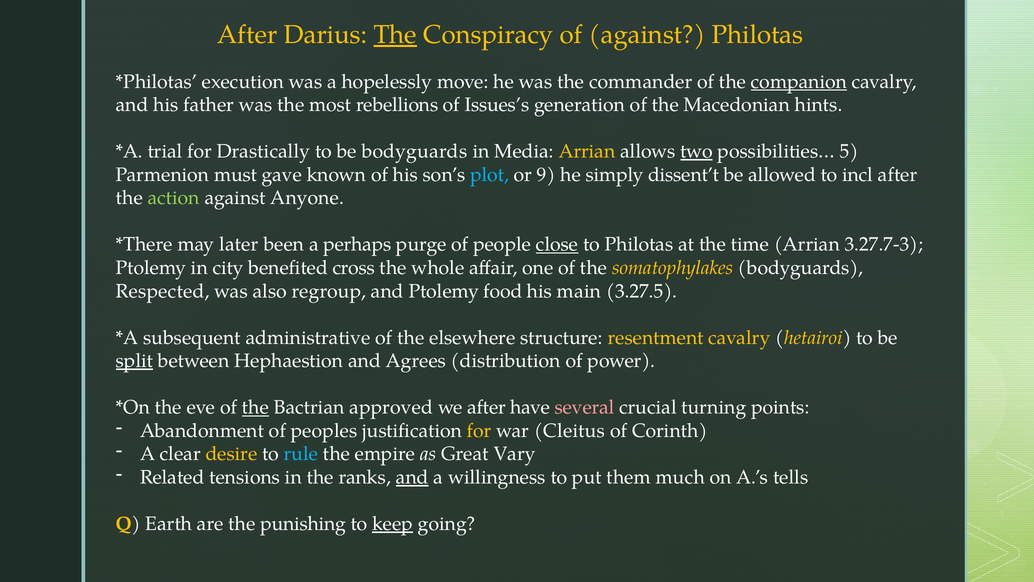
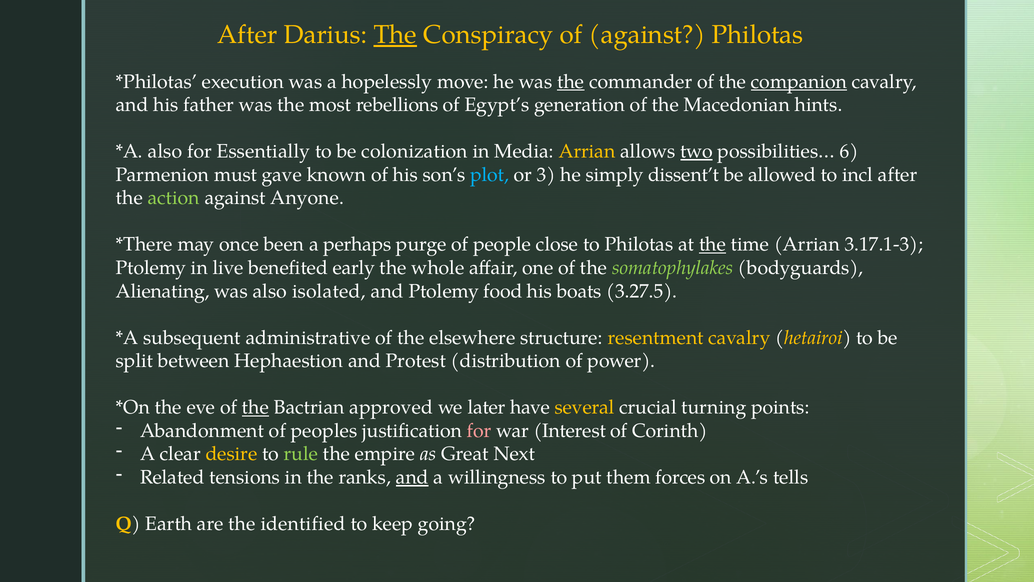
the underline: none -> present (571, 82)
Issues’s: Issues’s -> Egypt’s (497, 105)
trial: trial -> also (165, 151)
Drastically: Drastically -> Essentially (263, 151)
be bodyguards: bodyguards -> colonization (415, 151)
5: 5 -> 6 (849, 151)
9: 9 -> 3 (546, 175)
later: later -> once (239, 244)
close underline: present -> none (557, 244)
the underline: none -> present (713, 244)
3.27.7-3: 3.27.7-3 -> 3.17.1-3 (884, 244)
city: city -> live (228, 268)
cross: cross -> early (354, 268)
somatophylakes colour: yellow -> light green (673, 268)
Respected: Respected -> Alienating (163, 291)
regroup: regroup -> isolated (329, 291)
main: main -> boats (579, 291)
split underline: present -> none (134, 361)
Agrees: Agrees -> Protest (416, 361)
we after: after -> later (487, 407)
several colour: pink -> yellow (585, 407)
for colour: yellow -> pink (479, 431)
Cleitus: Cleitus -> Interest (570, 431)
rule colour: light blue -> light green (301, 454)
Vary: Vary -> Next (514, 454)
much: much -> forces (680, 477)
punishing: punishing -> identified (303, 524)
keep underline: present -> none (393, 524)
